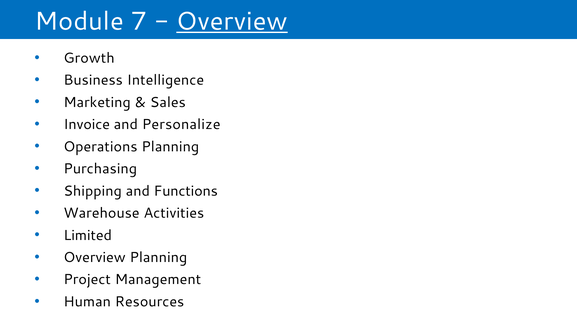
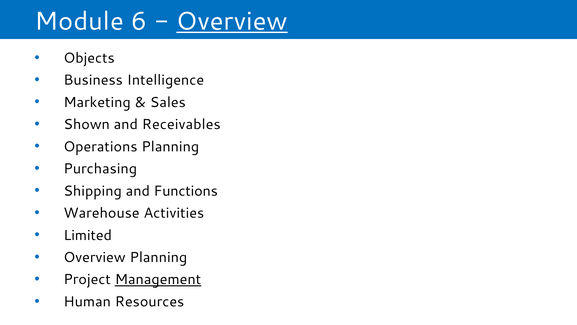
7: 7 -> 6 (139, 21)
Growth: Growth -> Objects (89, 58)
Invoice: Invoice -> Shown (87, 124)
Personalize: Personalize -> Receivables (181, 124)
Management underline: none -> present (158, 279)
